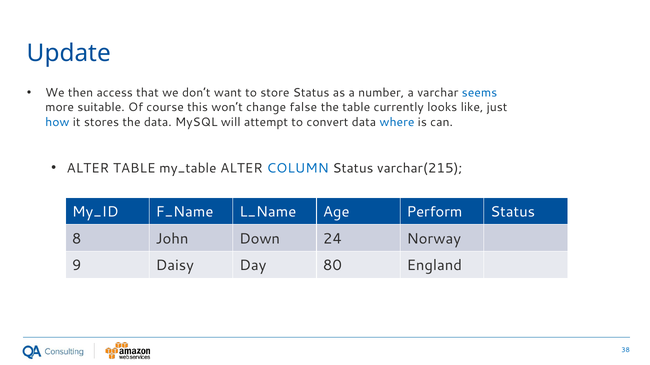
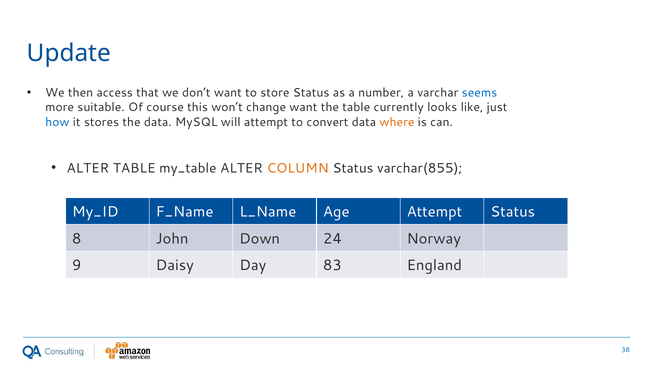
change false: false -> want (303, 108)
where colour: blue -> orange (397, 122)
COLUMN colour: blue -> orange (298, 168)
varchar(215: varchar(215 -> varchar(855 (420, 168)
Age Perform: Perform -> Attempt (434, 212)
80: 80 -> 83 (332, 266)
